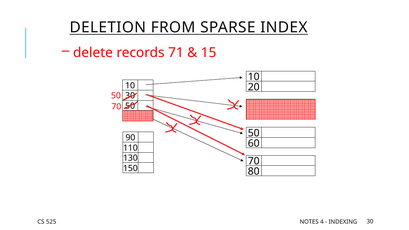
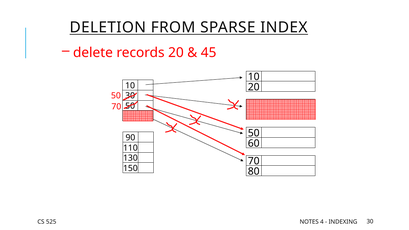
records 71: 71 -> 20 (176, 53)
15: 15 -> 45 (209, 53)
